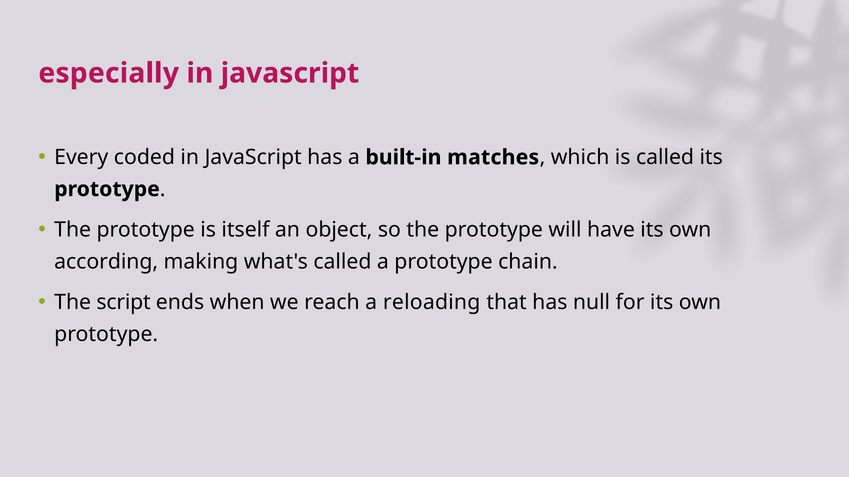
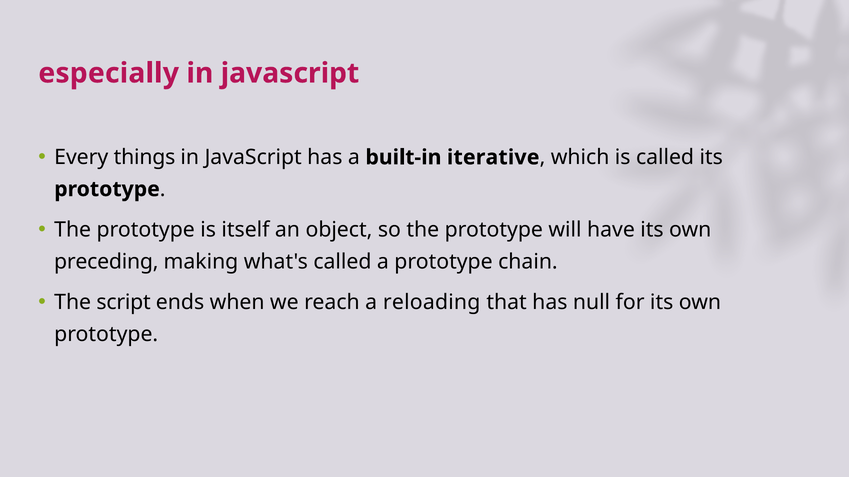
coded: coded -> things (145, 158)
matches: matches -> iterative (493, 158)
according: according -> preceding (106, 262)
